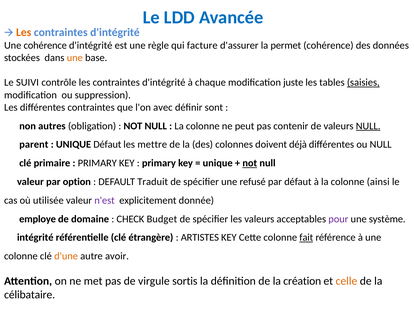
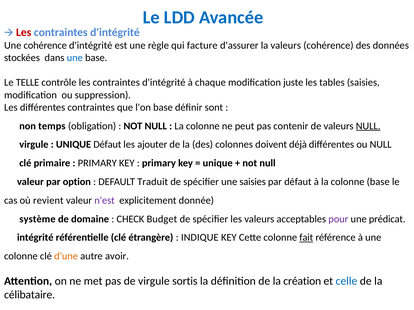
Les colour: orange -> red (24, 32)
la permet: permet -> valeurs (286, 45)
une colour: orange -> blue (75, 58)
SUIVI: SUIVI -> TELLE (28, 83)
saisies underline: present -> none (363, 83)
l'on avec: avec -> base (163, 108)
autres: autres -> temps (52, 126)
parent: parent -> virgule (34, 145)
mettre: mettre -> ajouter (152, 145)
not underline: present -> none (250, 163)
une refusé: refusé -> saisies (253, 182)
colonne ainsi: ainsi -> base (378, 182)
utilisée: utilisée -> revient (48, 201)
employe: employe -> système (37, 219)
système: système -> prédicat (387, 219)
ARTISTES: ARTISTES -> INDIQUE (200, 238)
celle colour: orange -> blue (346, 281)
